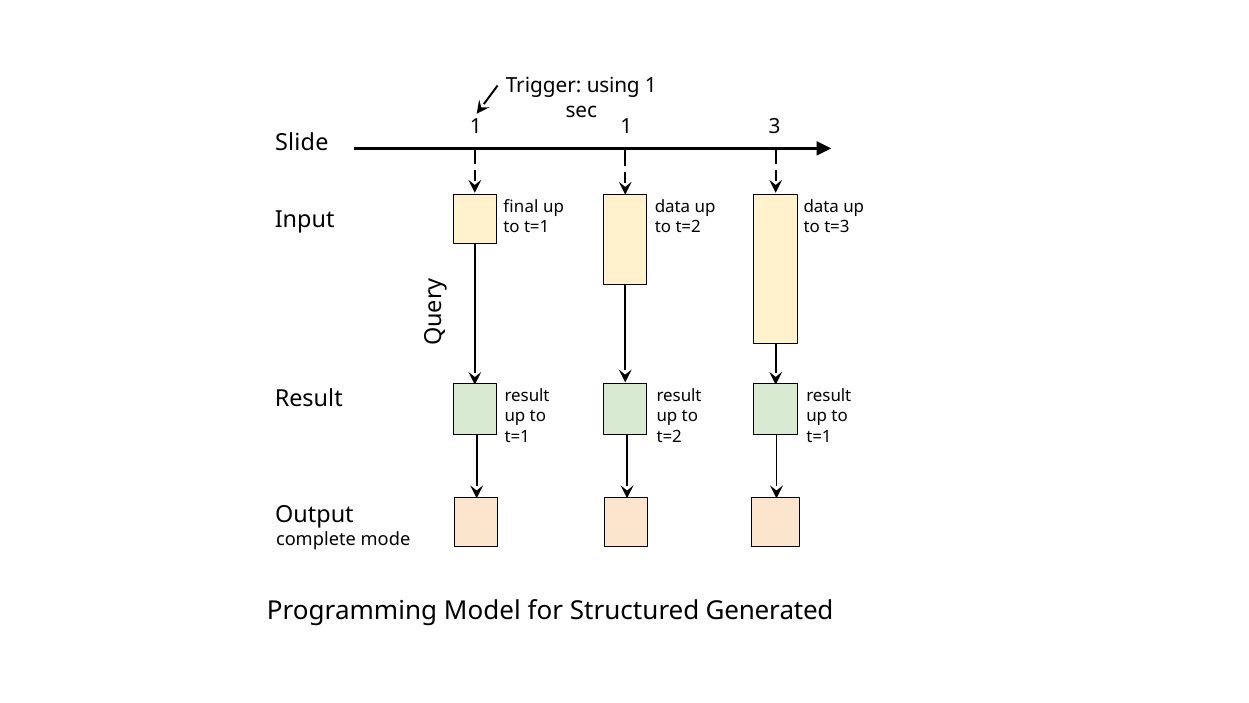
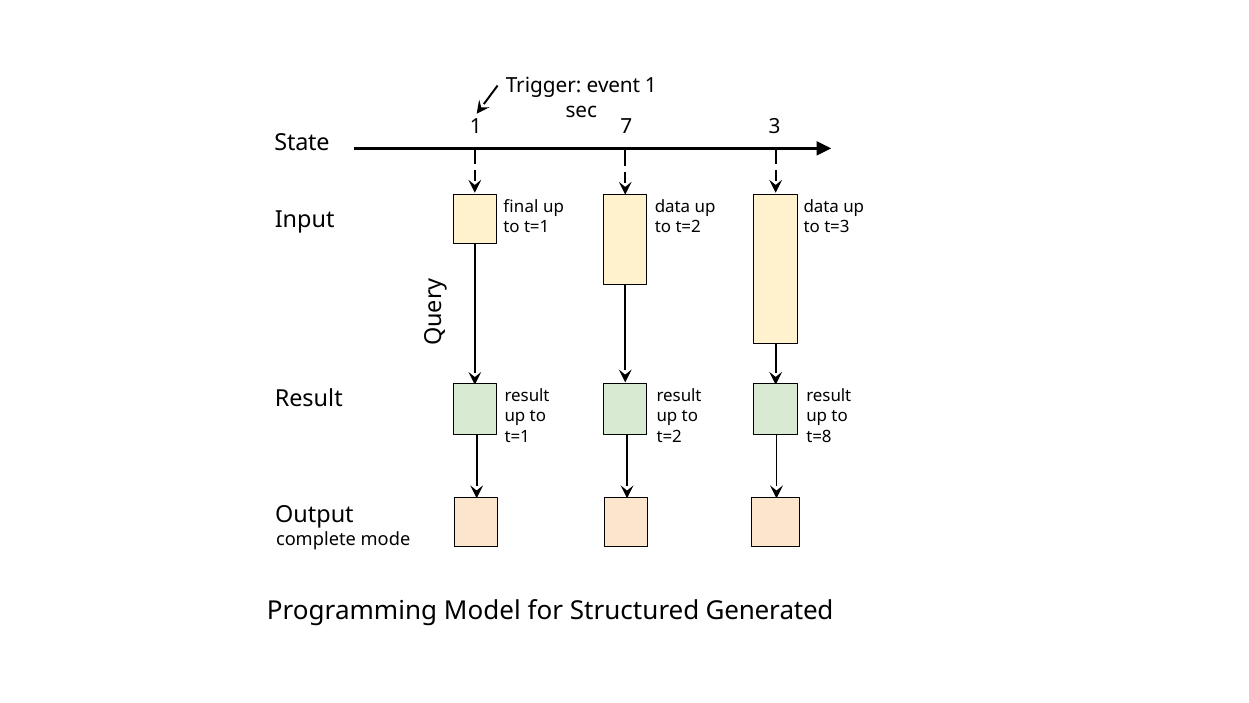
using: using -> event (613, 86)
1 1: 1 -> 7 (626, 127)
Slide: Slide -> State (302, 142)
t=1: t=1 -> t=8 (819, 436)
